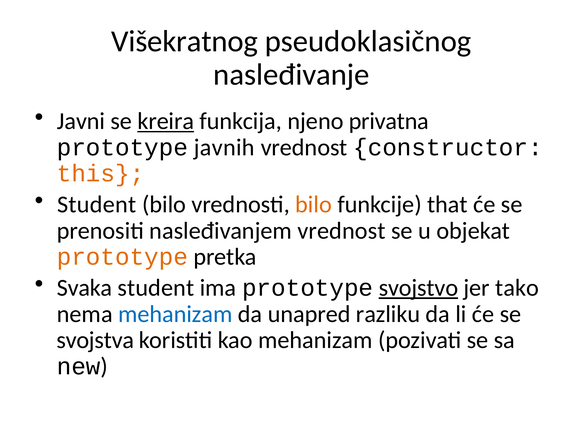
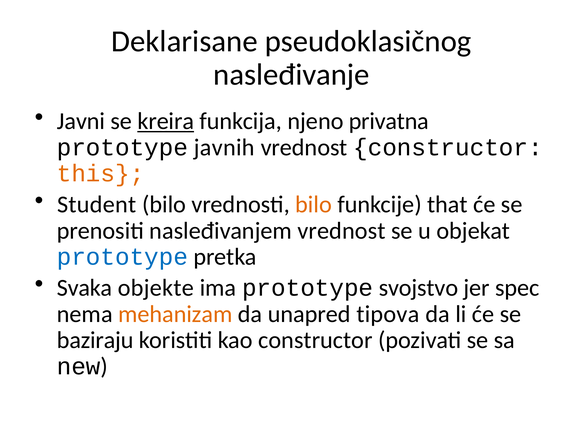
Višekratnog: Višekratnog -> Deklarisane (184, 41)
prototype colour: orange -> blue (122, 257)
Svaka student: student -> objekte (156, 288)
svojstvo underline: present -> none (418, 288)
tako: tako -> spec (517, 288)
mehanizam colour: blue -> orange (175, 314)
razliku: razliku -> tipova (388, 314)
svojstva: svojstva -> baziraju (95, 340)
kao mehanizam: mehanizam -> constructor (315, 340)
